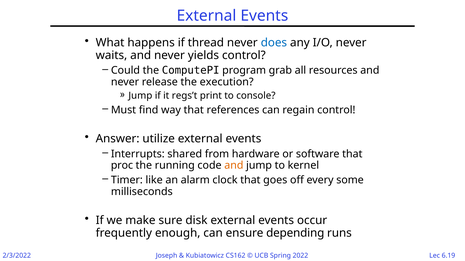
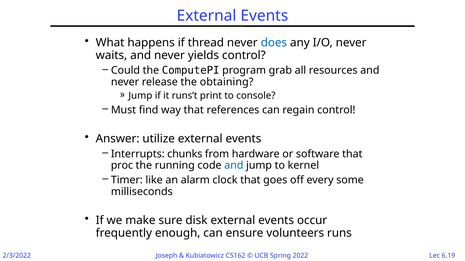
execution: execution -> obtaining (227, 82)
regs’t: regs’t -> runs’t (185, 96)
shared: shared -> chunks (185, 154)
and colour: orange -> blue (234, 166)
depending: depending -> volunteers (295, 233)
